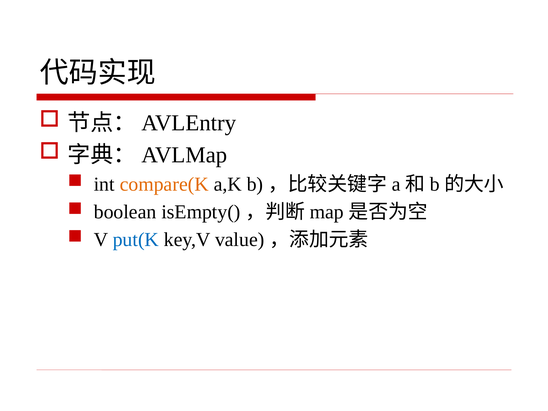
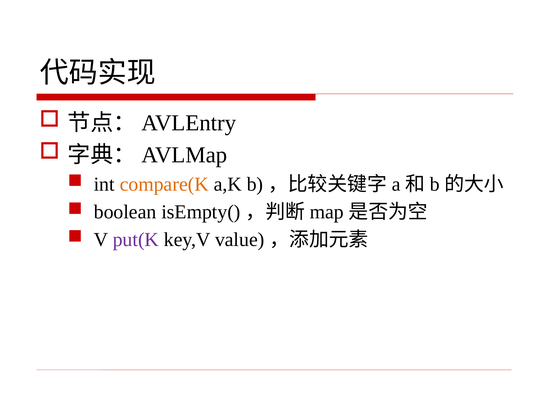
put(K colour: blue -> purple (136, 240)
